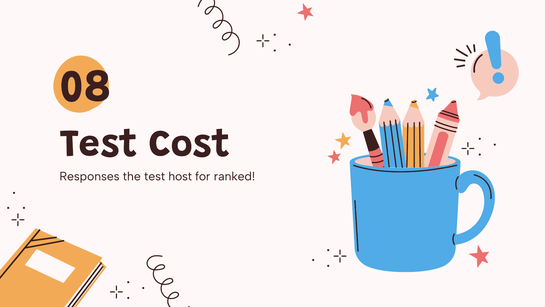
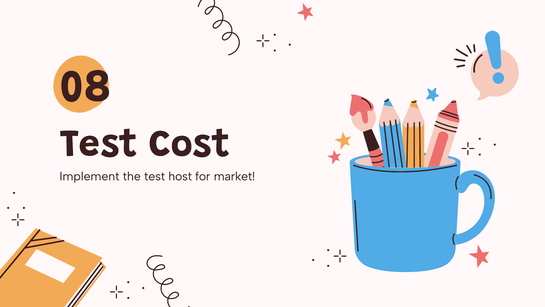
Responses: Responses -> Implement (89, 176)
ranked: ranked -> market (235, 176)
